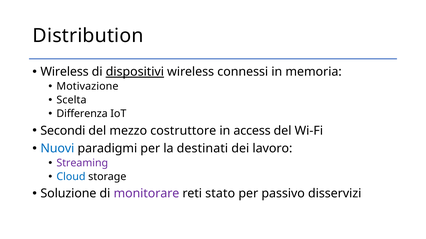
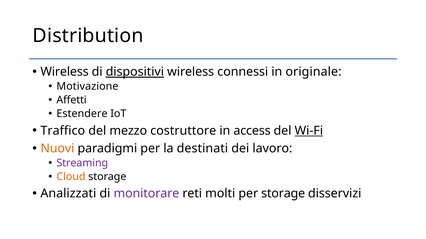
memoria: memoria -> originale (314, 72)
Scelta: Scelta -> Affetti (72, 100)
Differenza: Differenza -> Estendere (82, 114)
Secondi: Secondi -> Traffico (63, 131)
Wi-Fi underline: none -> present (309, 131)
Nuovi colour: blue -> orange (57, 149)
Cloud colour: blue -> orange (71, 177)
Soluzione: Soluzione -> Analizzati (68, 194)
stato: stato -> molti (220, 194)
per passivo: passivo -> storage (283, 194)
